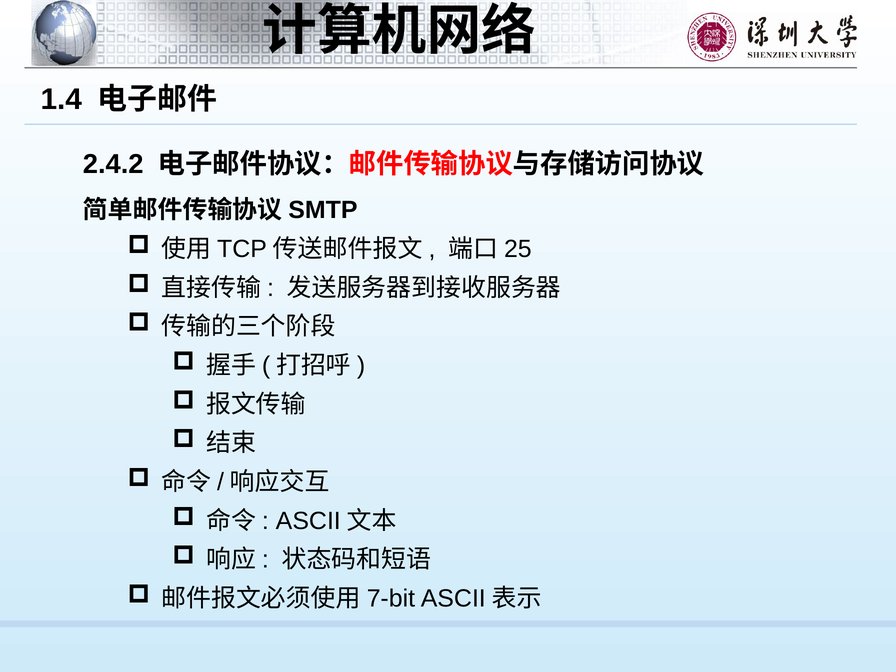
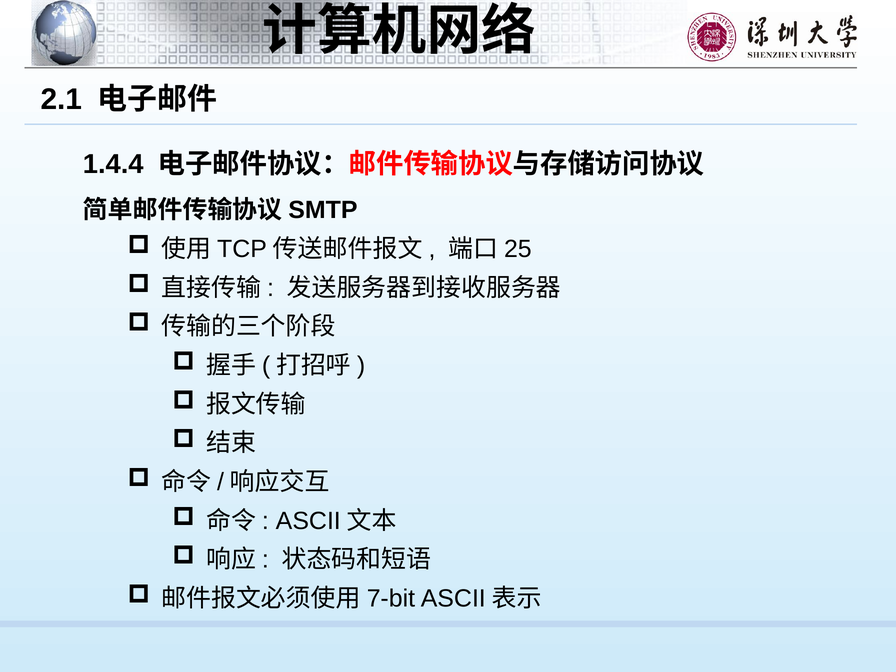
1.4: 1.4 -> 2.1 (61, 99)
2.4.2: 2.4.2 -> 1.4.4 (113, 164)
